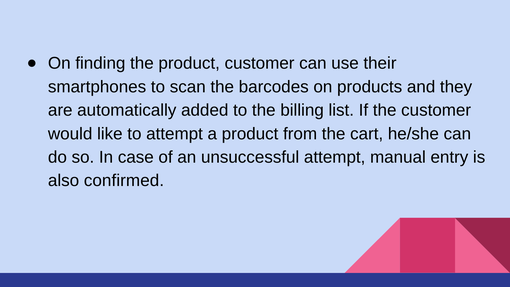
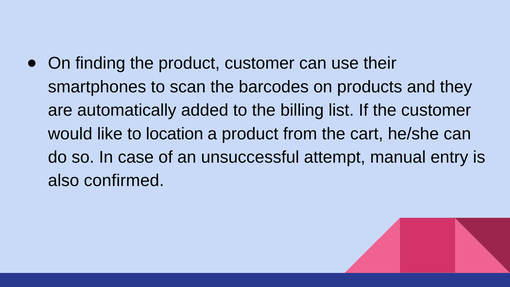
to attempt: attempt -> location (175, 134)
